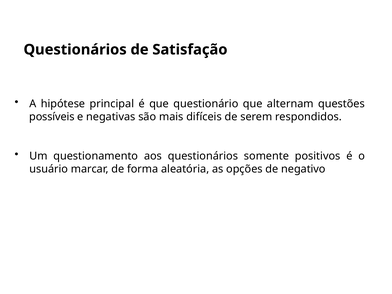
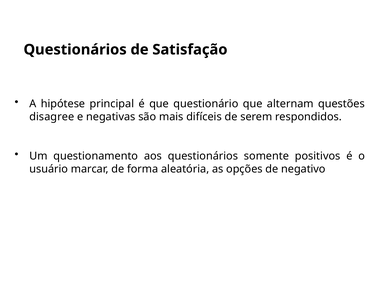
possíveis: possíveis -> disagree (52, 117)
